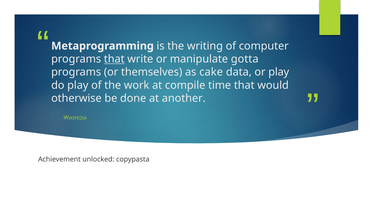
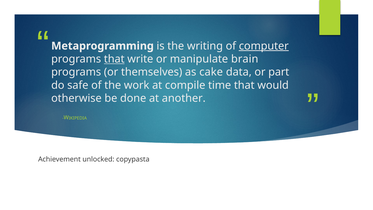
computer underline: none -> present (264, 46)
gotta: gotta -> brain (245, 59)
or play: play -> part (279, 72)
do play: play -> safe (78, 85)
